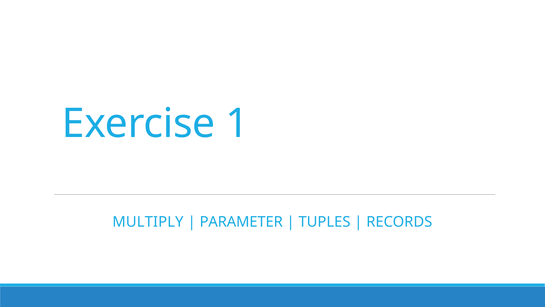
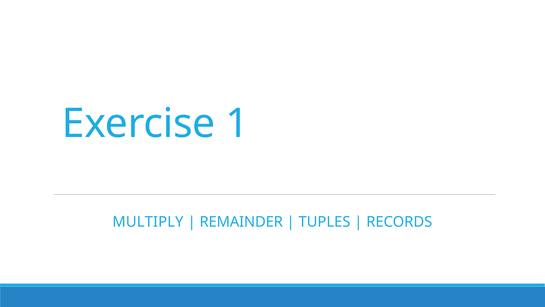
PARAMETER: PARAMETER -> REMAINDER (241, 222)
